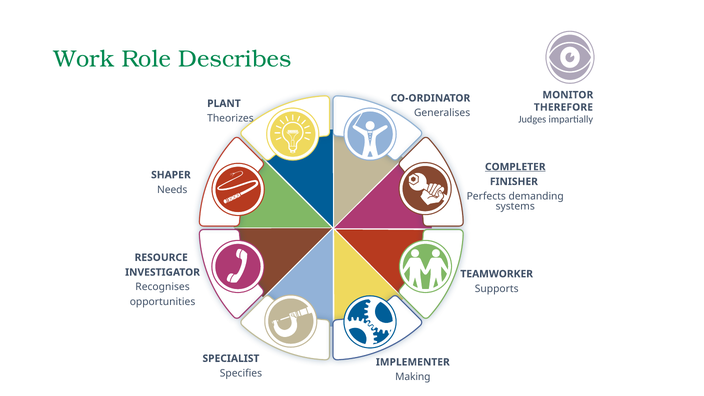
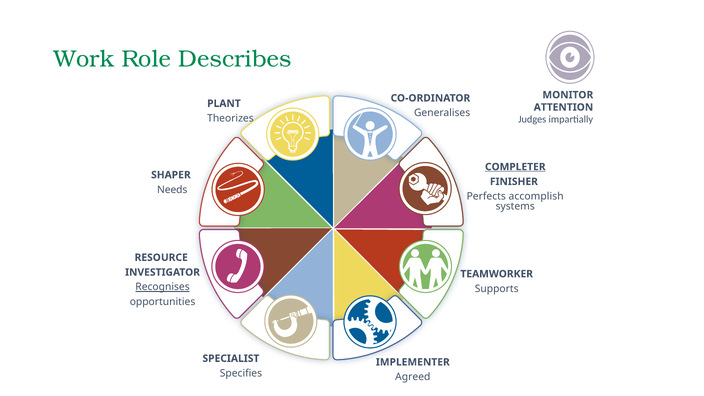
THEREFORE: THEREFORE -> ATTENTION (563, 107)
demanding: demanding -> accomplish (536, 196)
Recognises underline: none -> present (163, 287)
Making: Making -> Agreed (413, 377)
